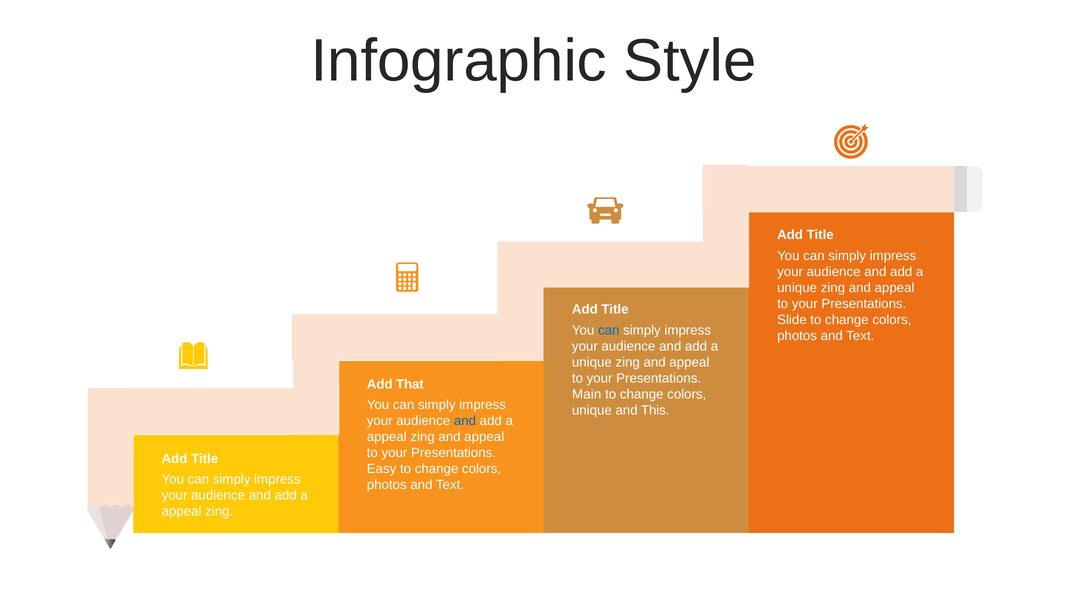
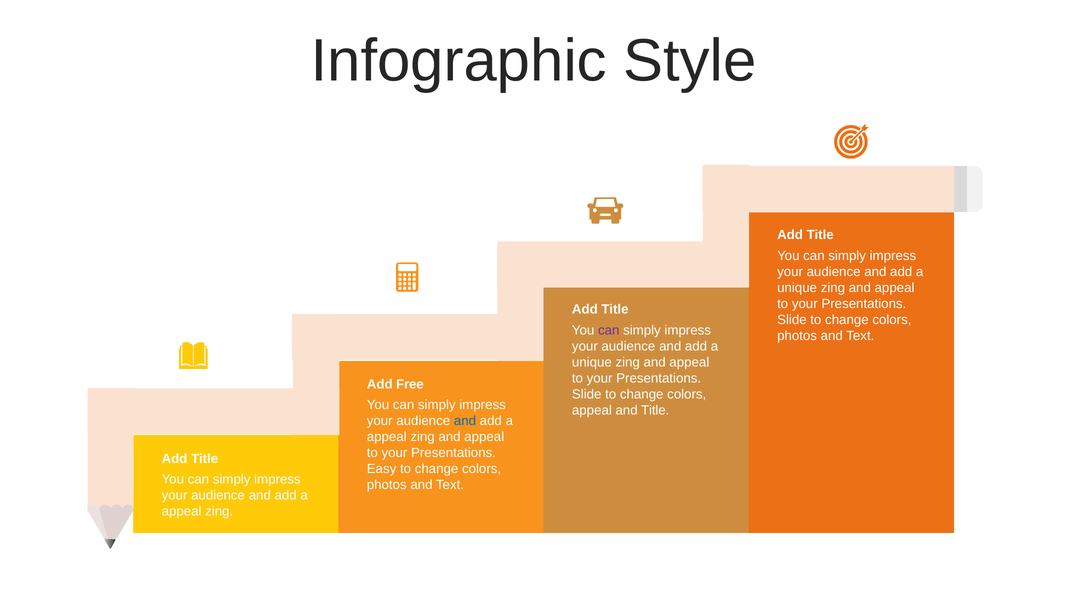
can colour: blue -> purple (609, 330)
That: That -> Free (410, 384)
Main: Main -> Slide (587, 394)
unique: unique -> appeal (592, 410)
and This: This -> Title (655, 410)
